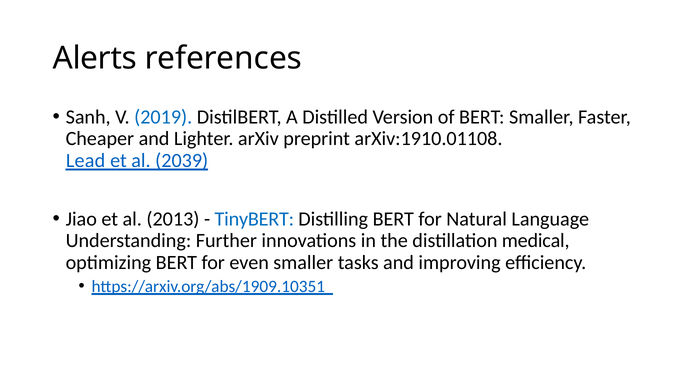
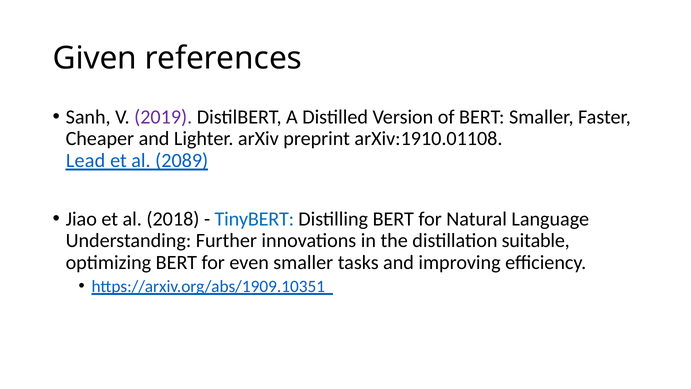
Alerts: Alerts -> Given (95, 58)
2019 colour: blue -> purple (163, 117)
2039: 2039 -> 2089 (182, 161)
2013: 2013 -> 2018 (173, 219)
medical: medical -> suitable (536, 240)
